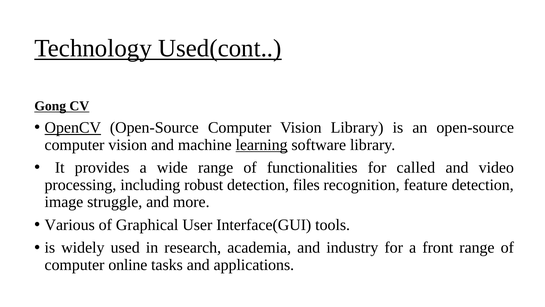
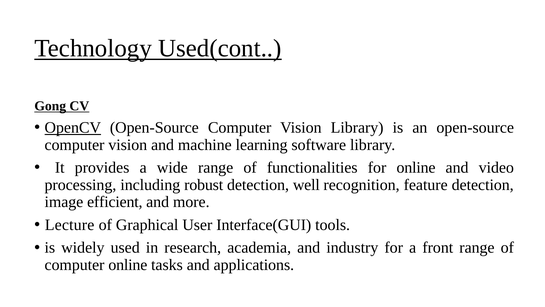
learning underline: present -> none (262, 145)
for called: called -> online (416, 167)
files: files -> well (306, 185)
struggle: struggle -> efficient (115, 202)
Various: Various -> Lecture (70, 225)
